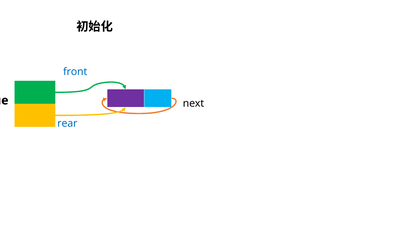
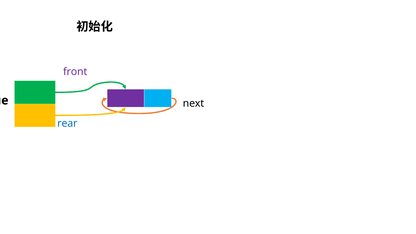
front colour: blue -> purple (75, 72)
